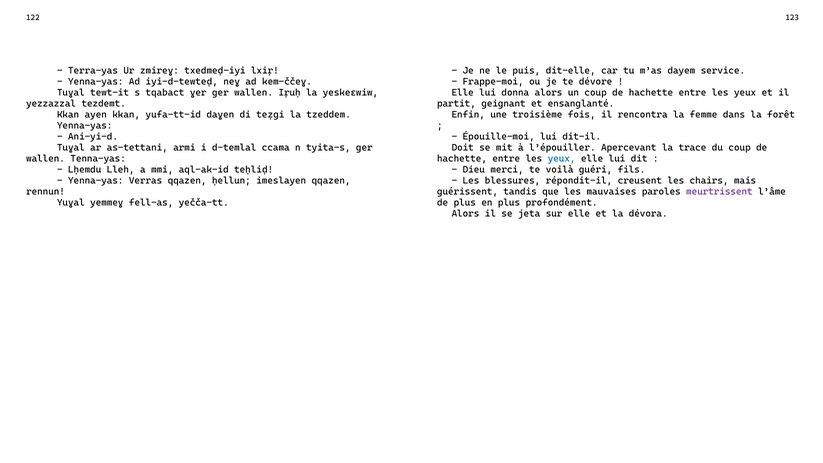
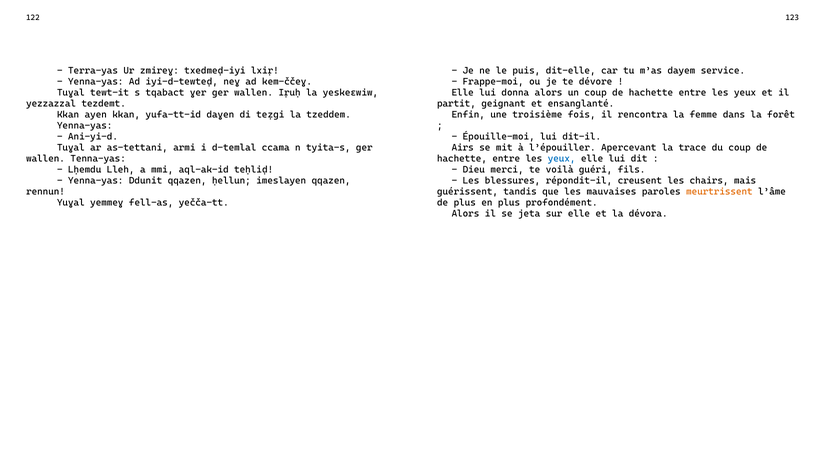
Doit: Doit -> Airs (463, 147)
Verras: Verras -> Ddunit (146, 180)
meurtrissent colour: purple -> orange (719, 191)
